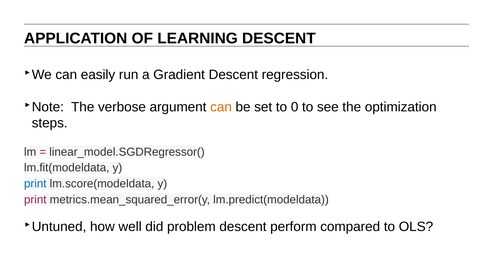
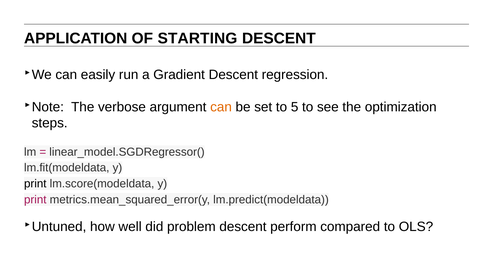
LEARNING: LEARNING -> STARTING (197, 38)
0: 0 -> 5 (295, 107)
print colour: blue -> black (35, 184)
